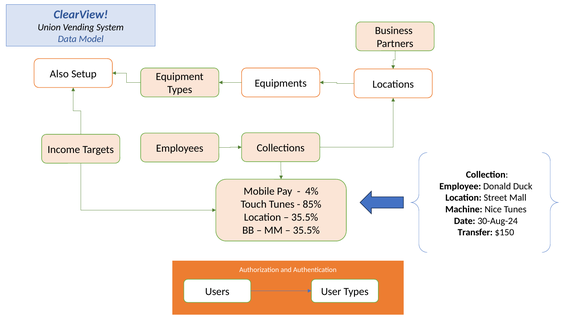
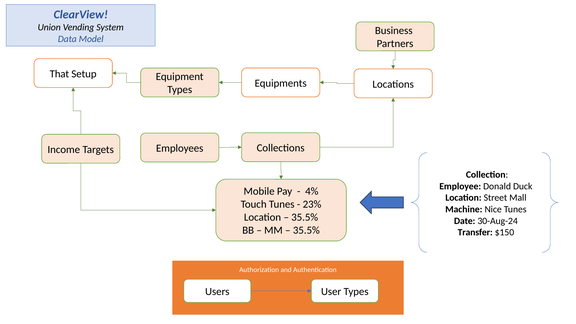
Also: Also -> That (59, 74)
85%: 85% -> 23% (312, 204)
